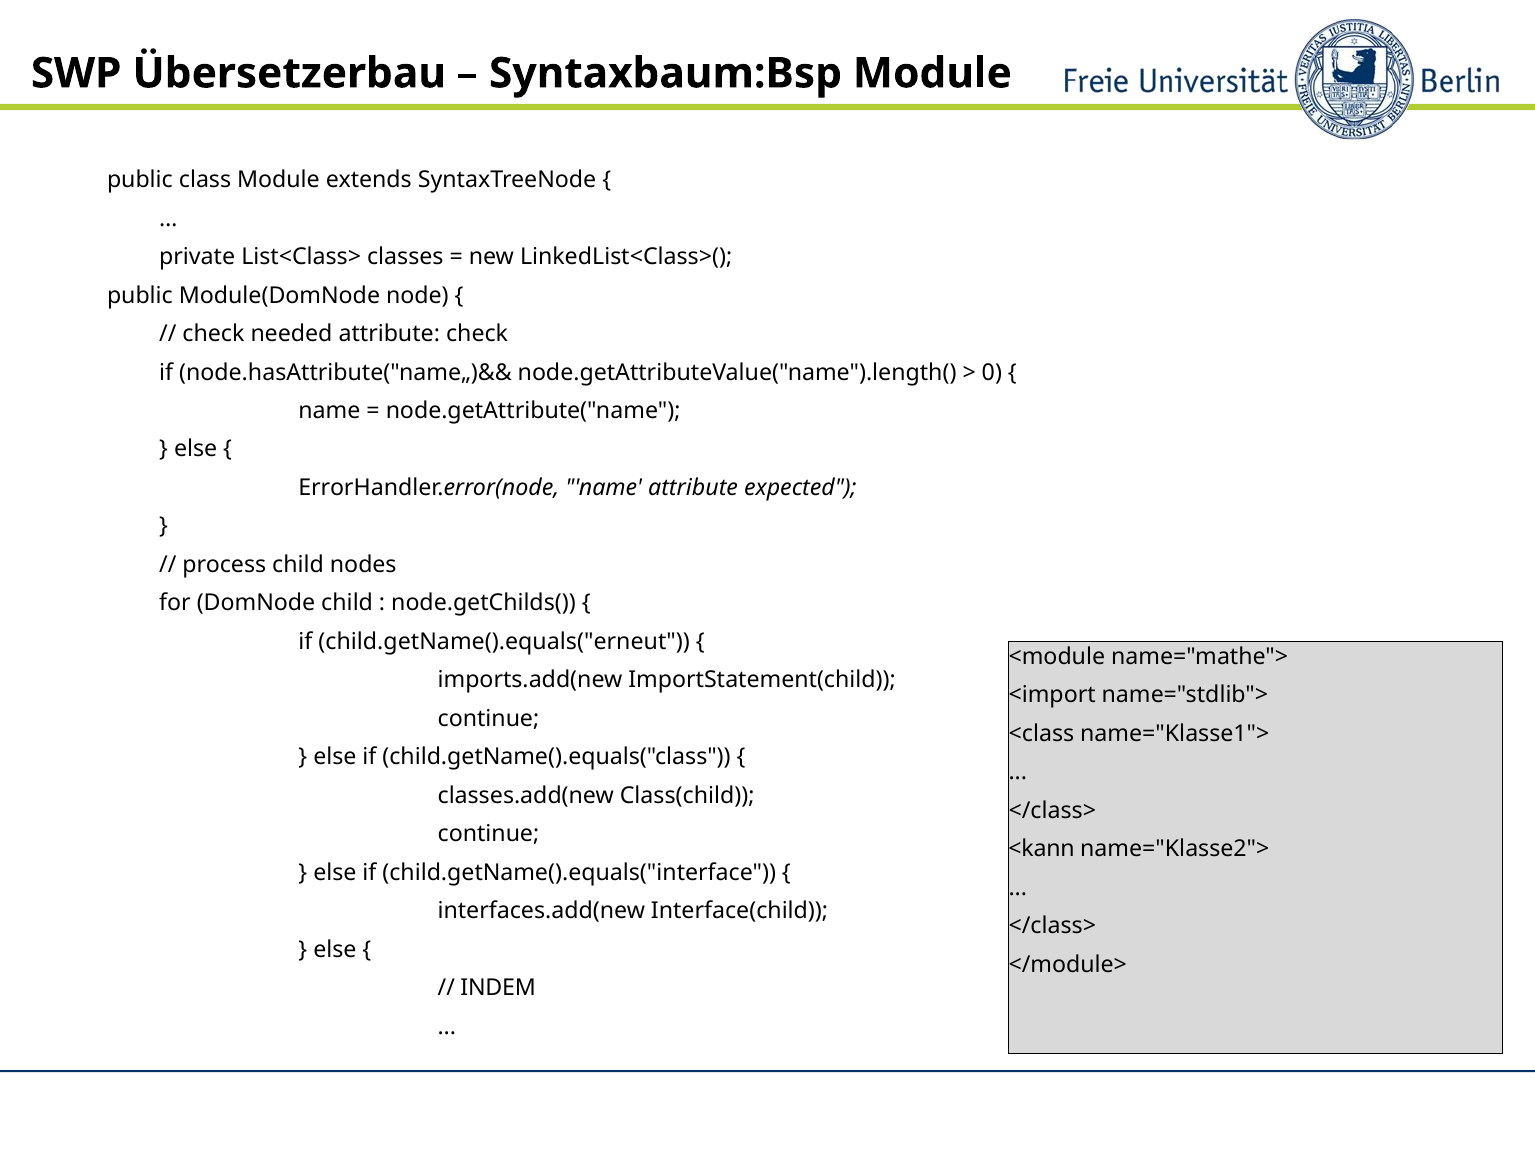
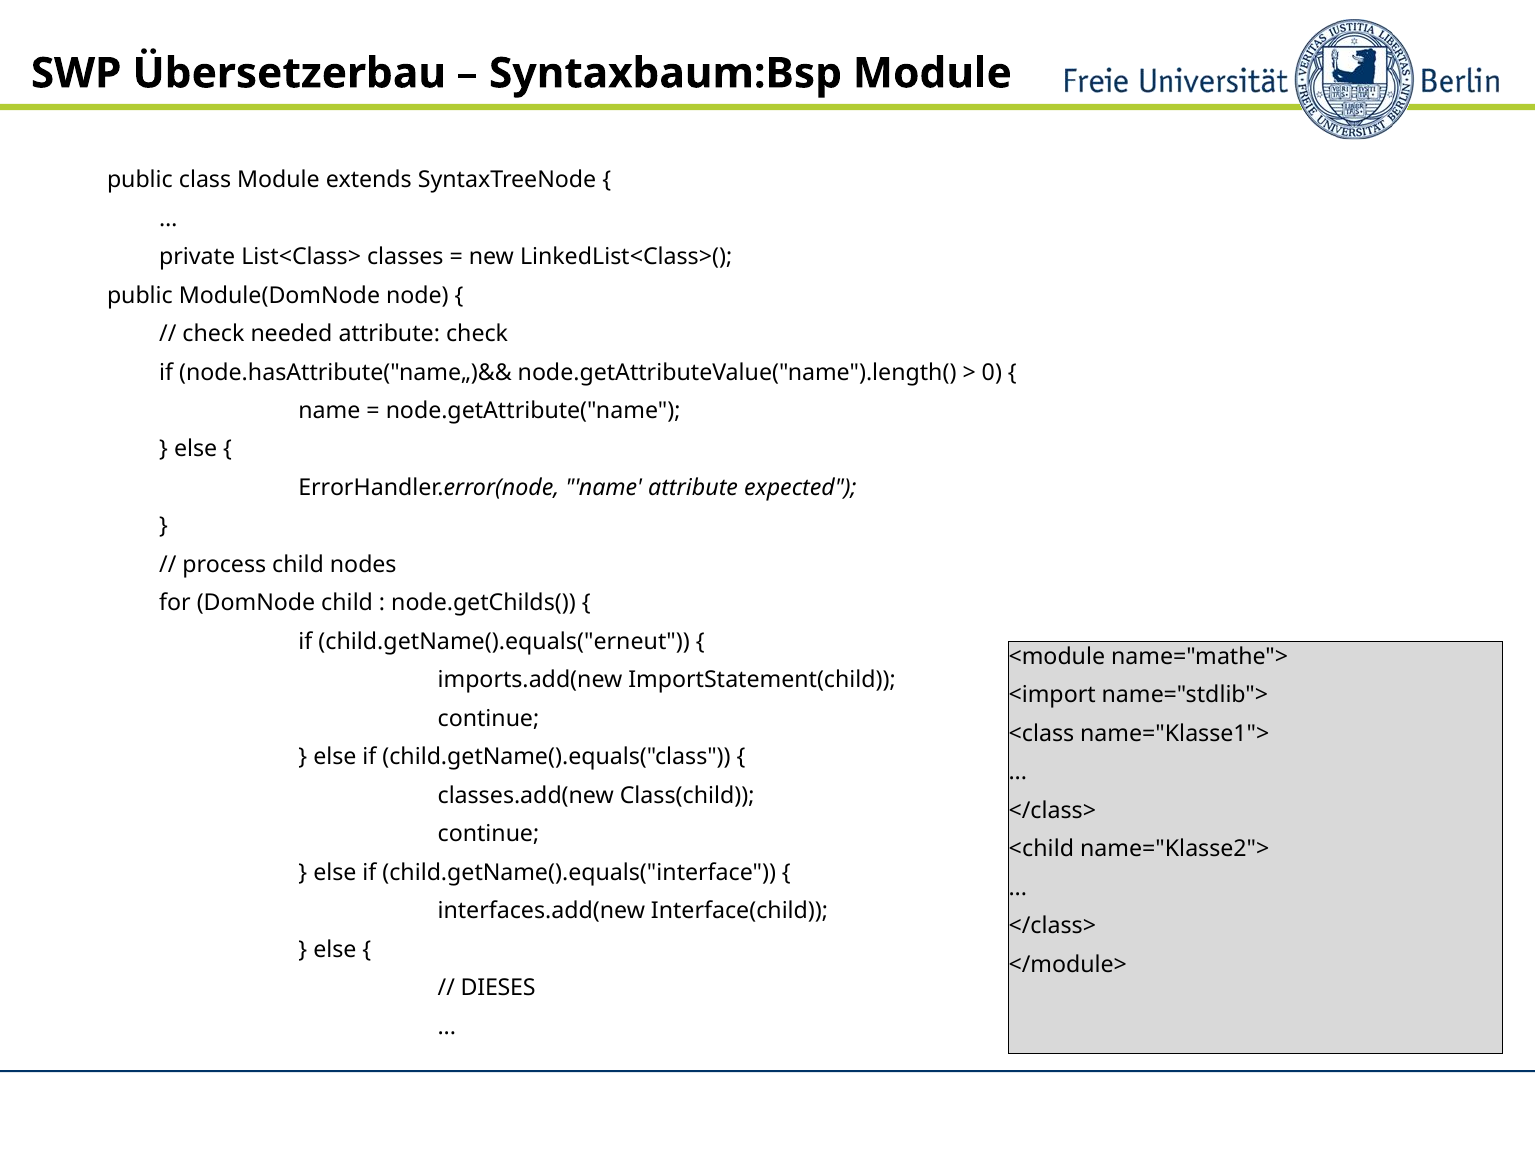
<kann: <kann -> <child (1041, 849)
INDEM: INDEM -> DIESES (498, 988)
